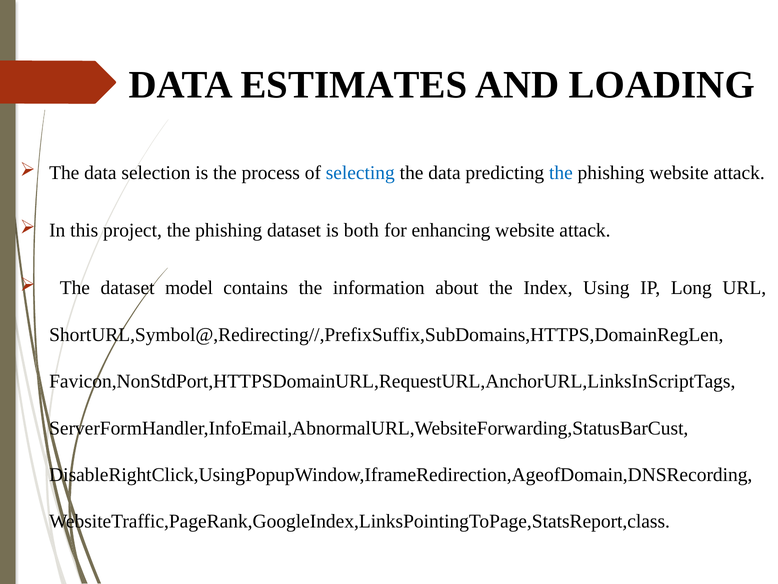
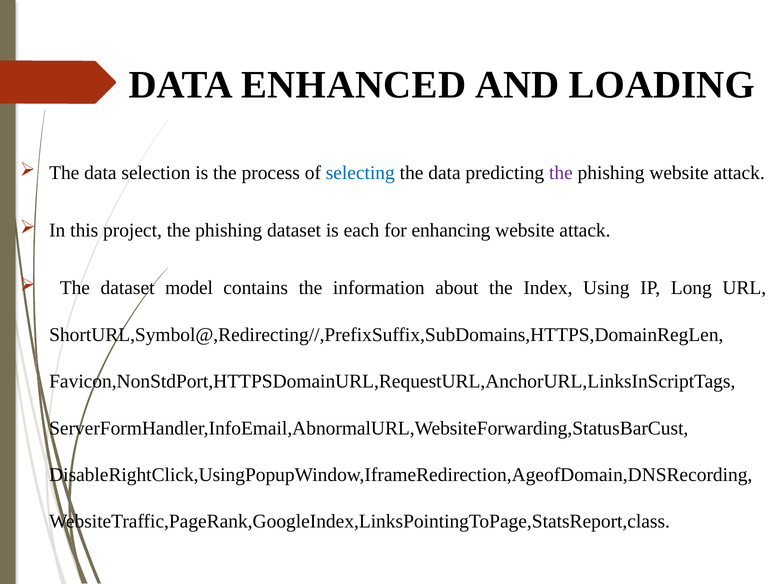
ESTIMATES: ESTIMATES -> ENHANCED (354, 85)
the colour: blue -> purple (561, 173)
both: both -> each (361, 230)
